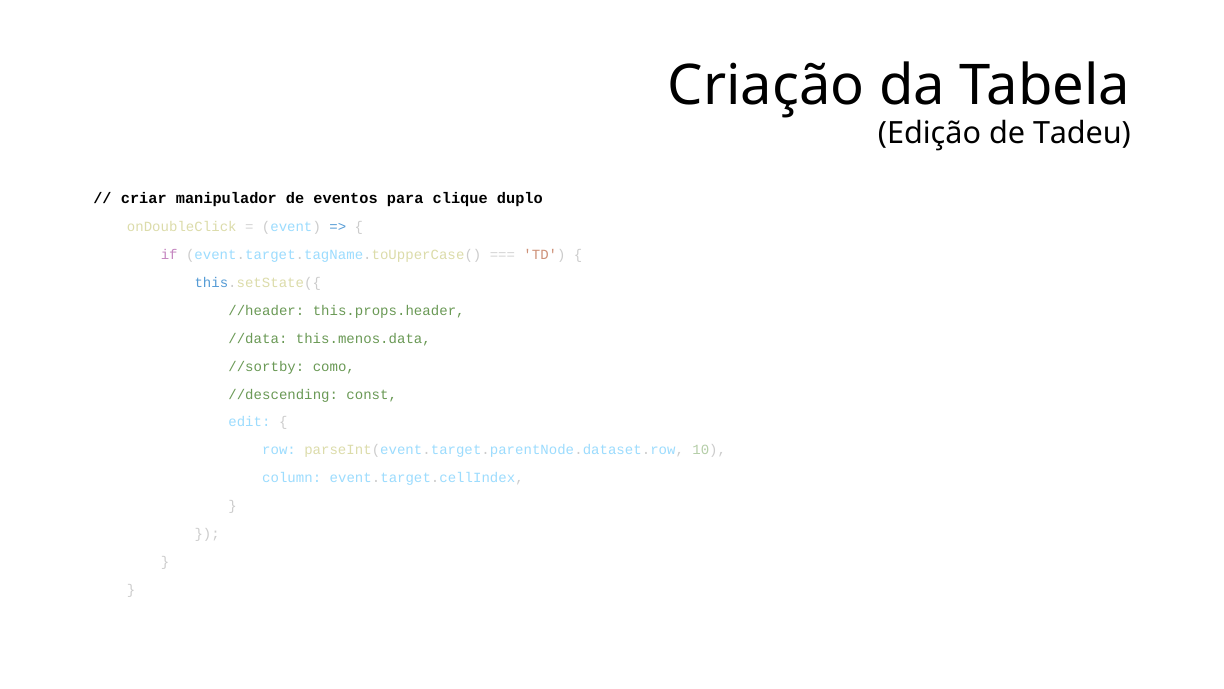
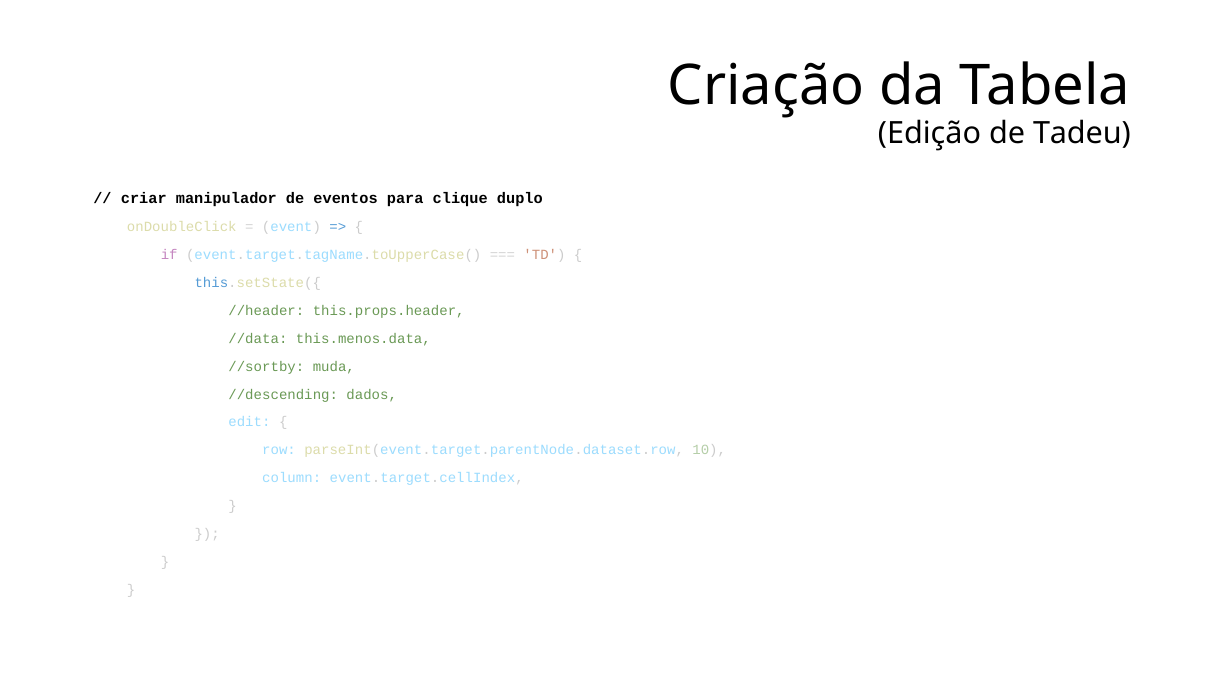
como: como -> muda (334, 366)
const: const -> dados (372, 394)
